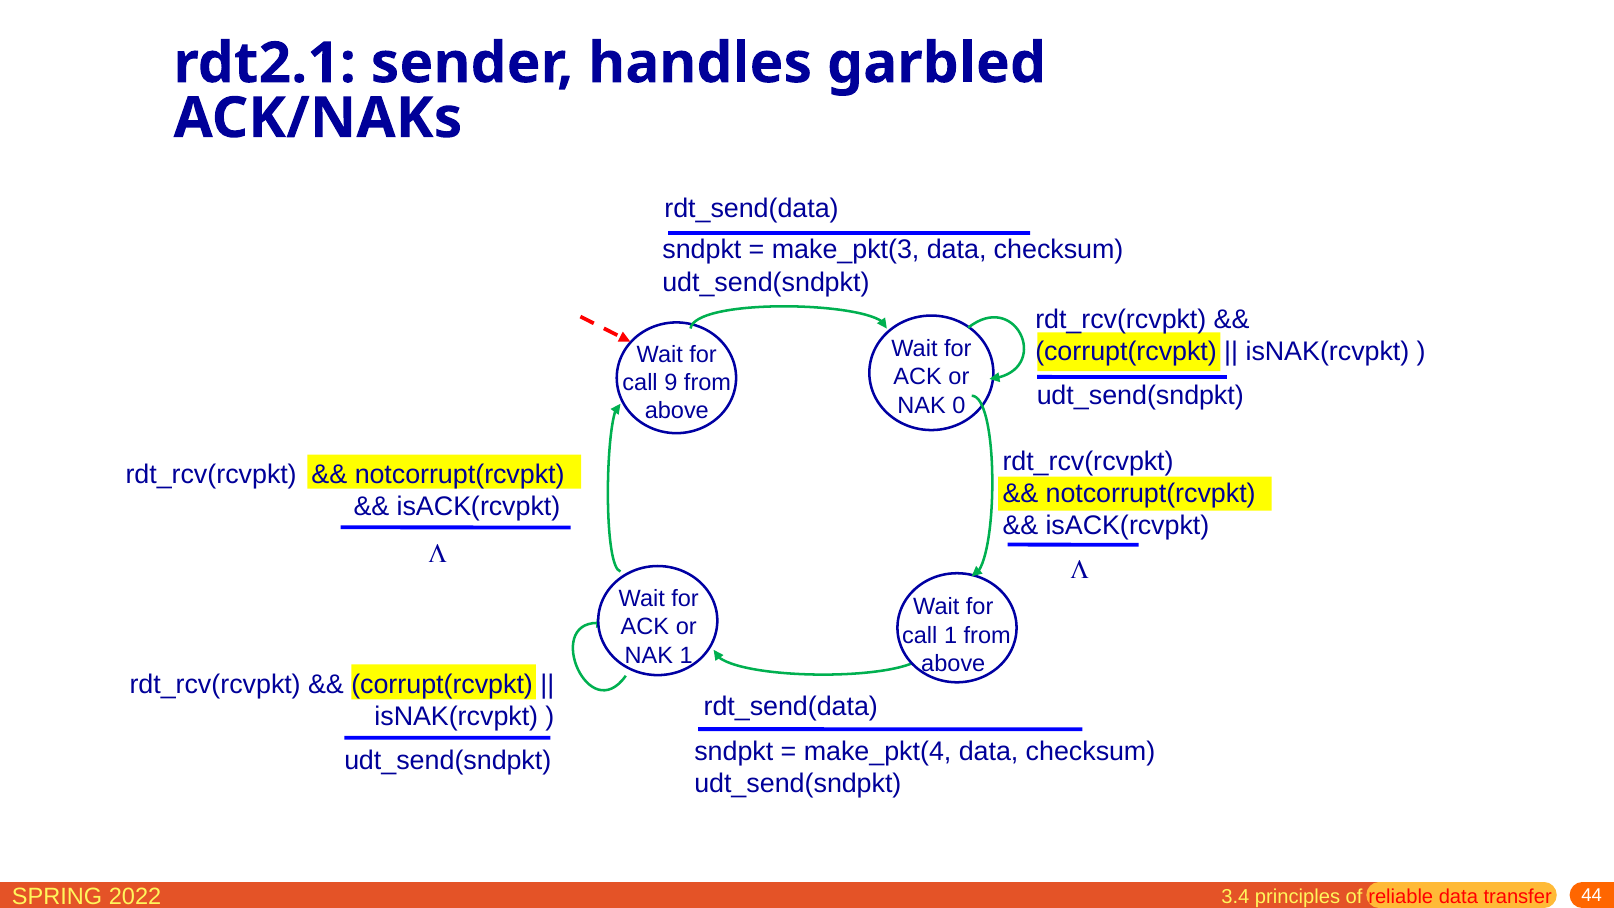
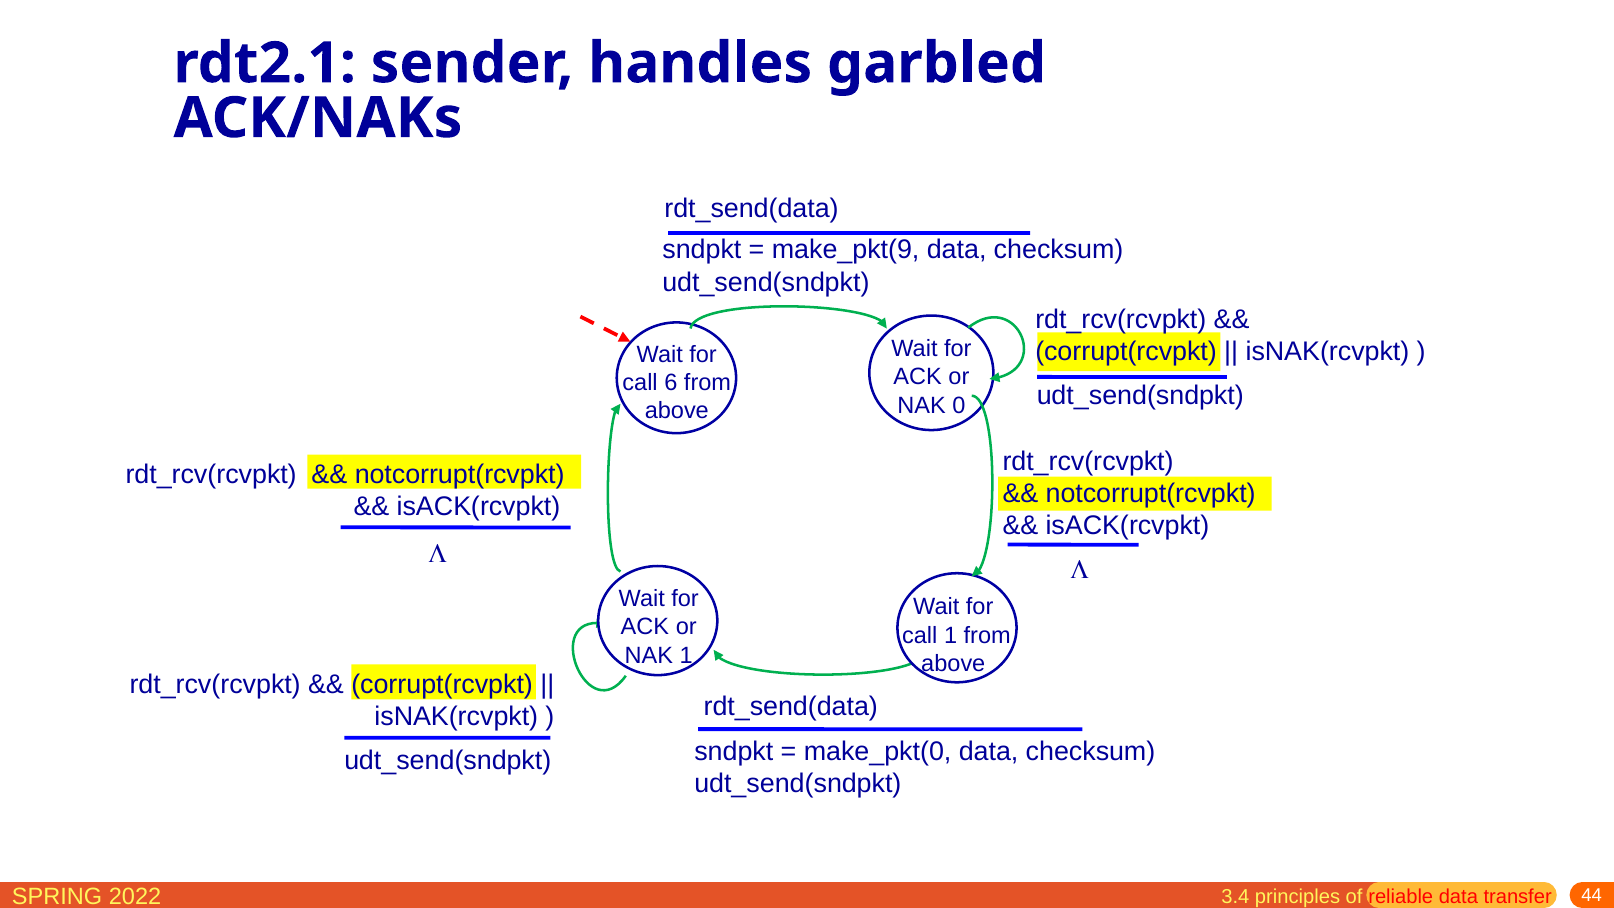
make_pkt(3: make_pkt(3 -> make_pkt(9 (846, 250)
9: 9 -> 6 (671, 382)
make_pkt(4: make_pkt(4 -> make_pkt(0 (878, 751)
